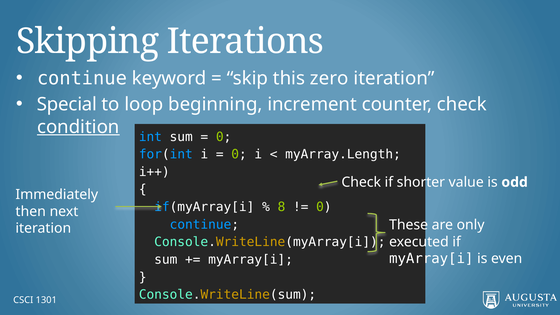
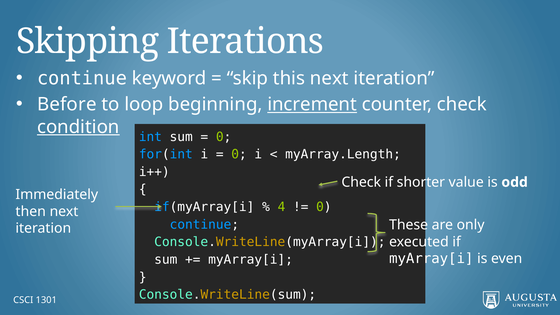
this zero: zero -> next (329, 78)
Special: Special -> Before (67, 104)
increment underline: none -> present (312, 104)
8: 8 -> 4 (281, 207)
